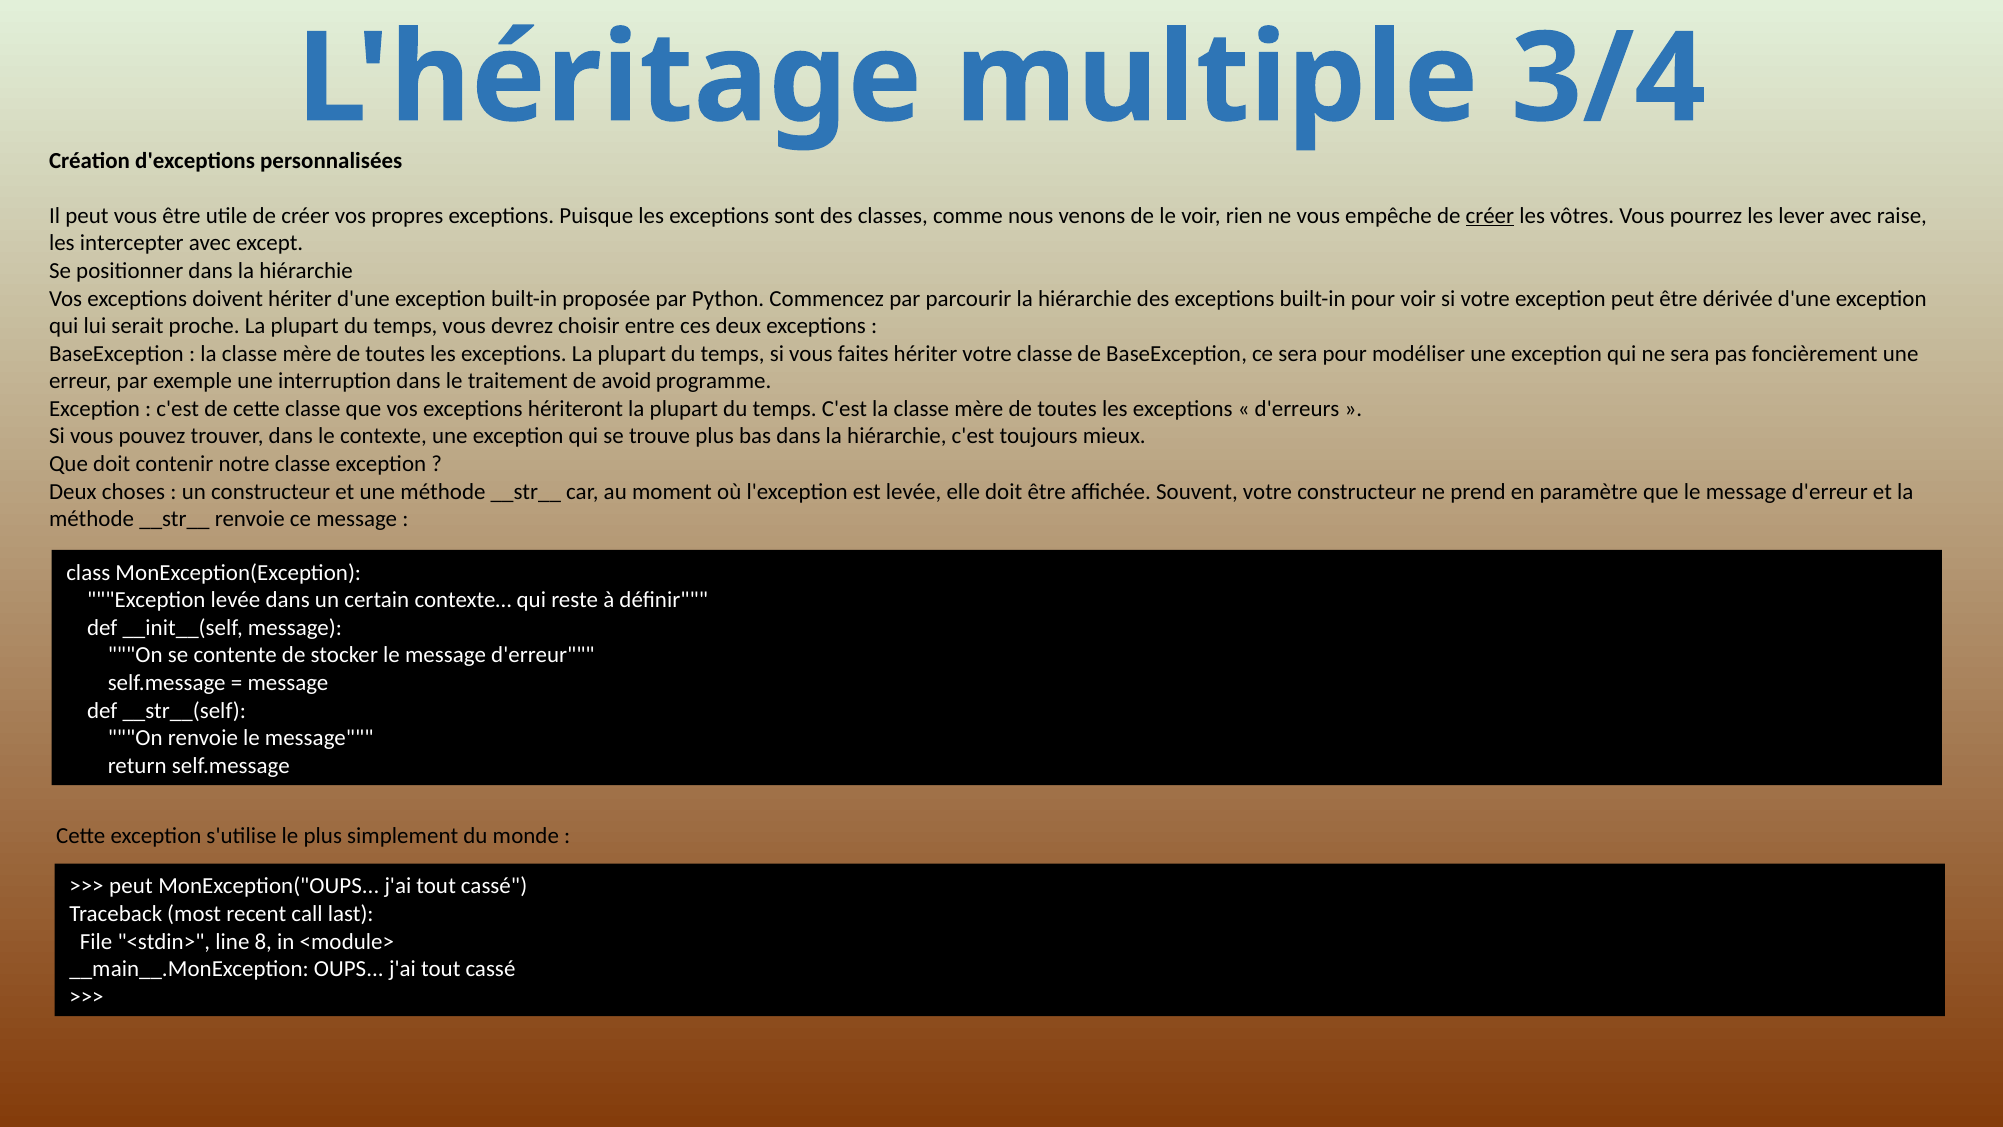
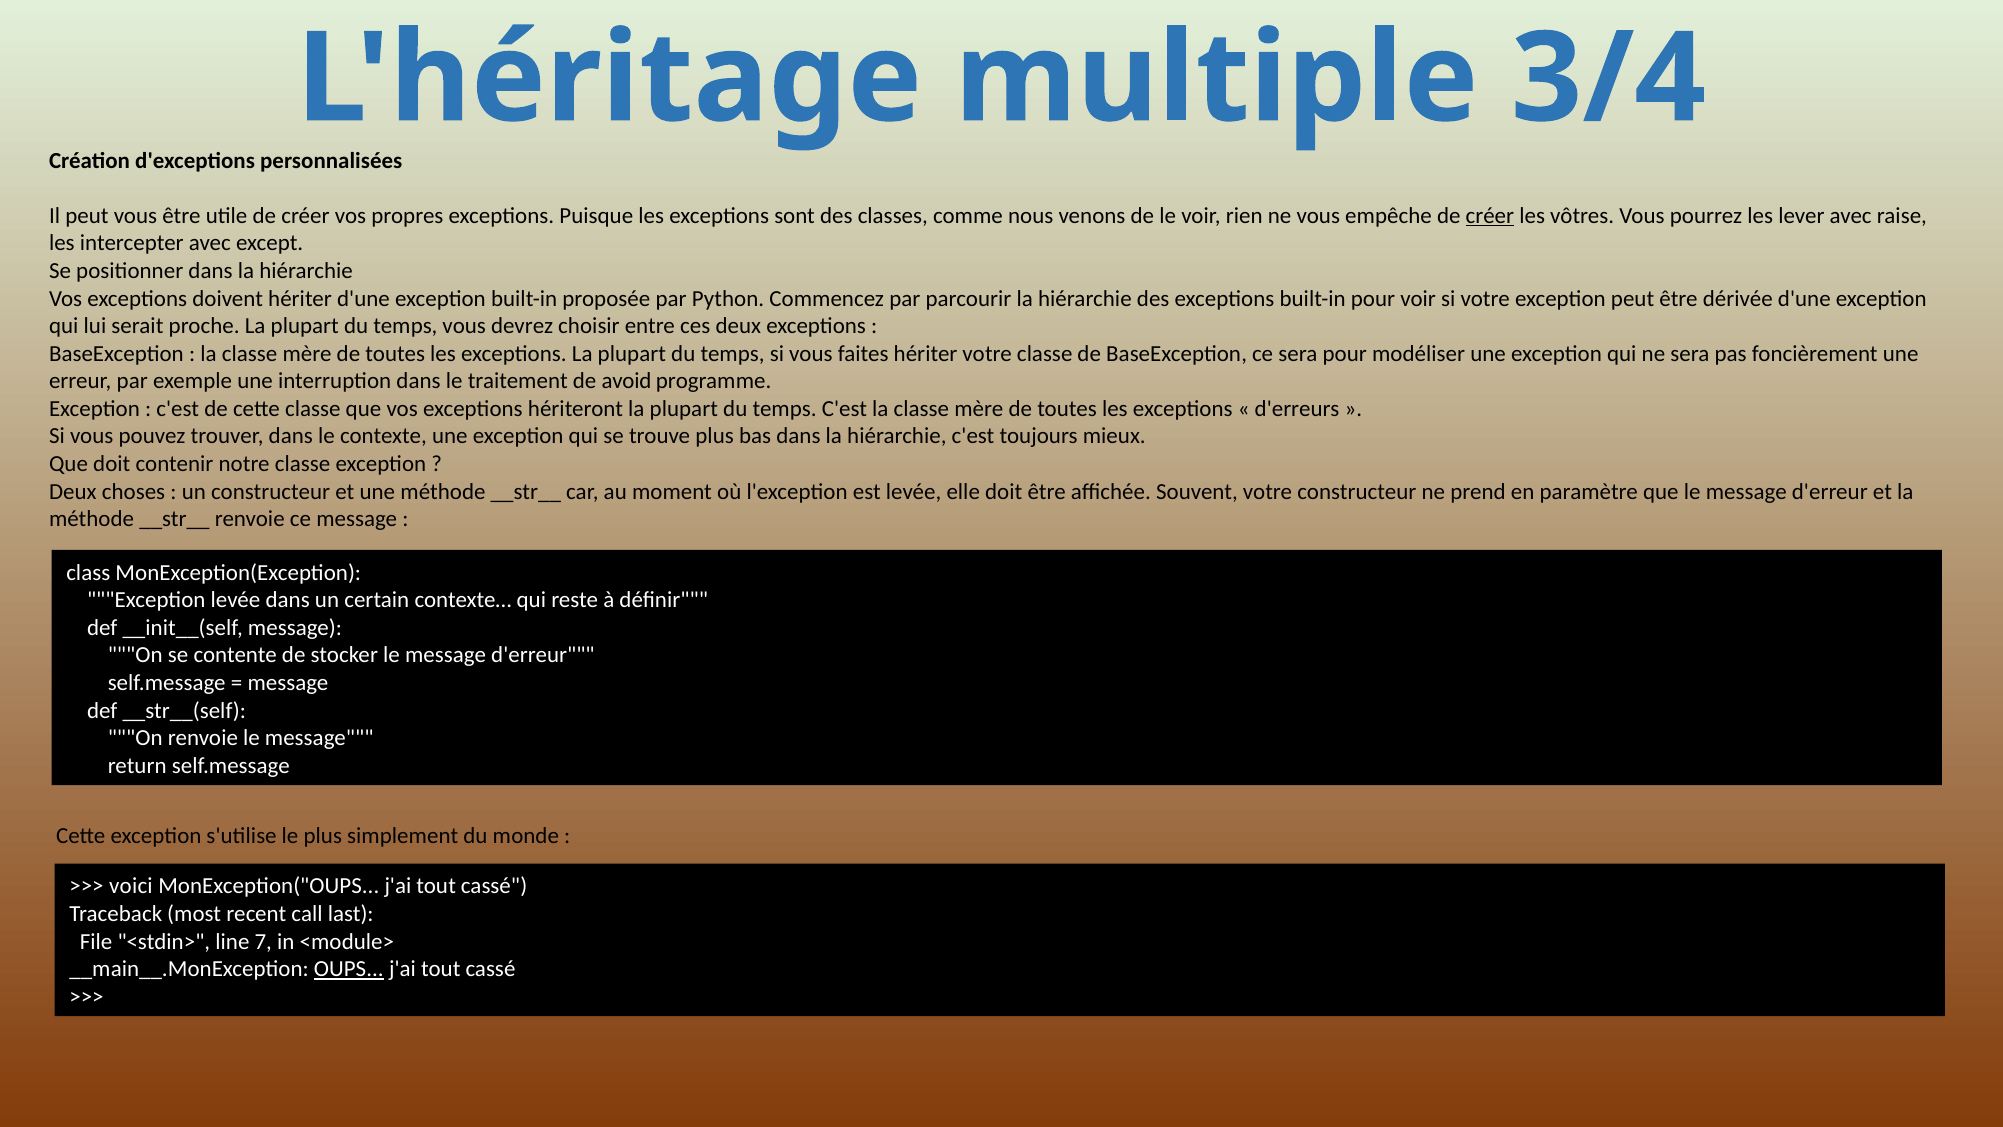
peut: peut -> voici (131, 886)
8: 8 -> 7 (263, 941)
OUPS underline: none -> present (349, 969)
